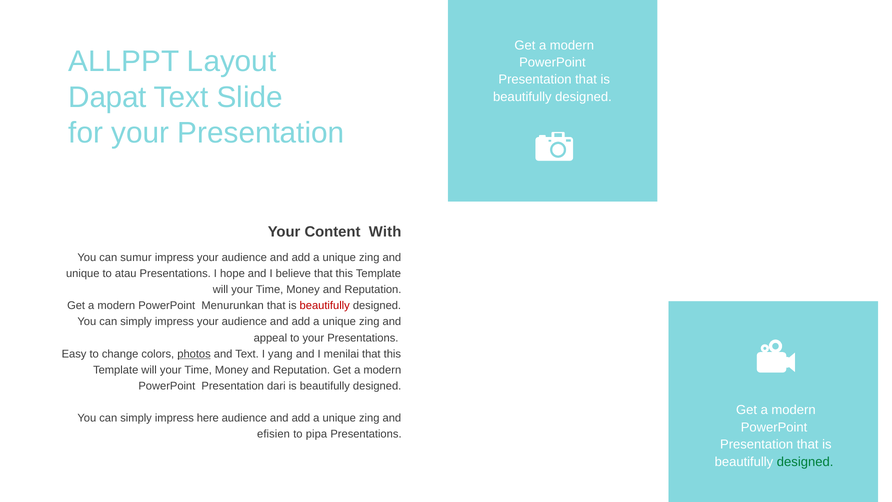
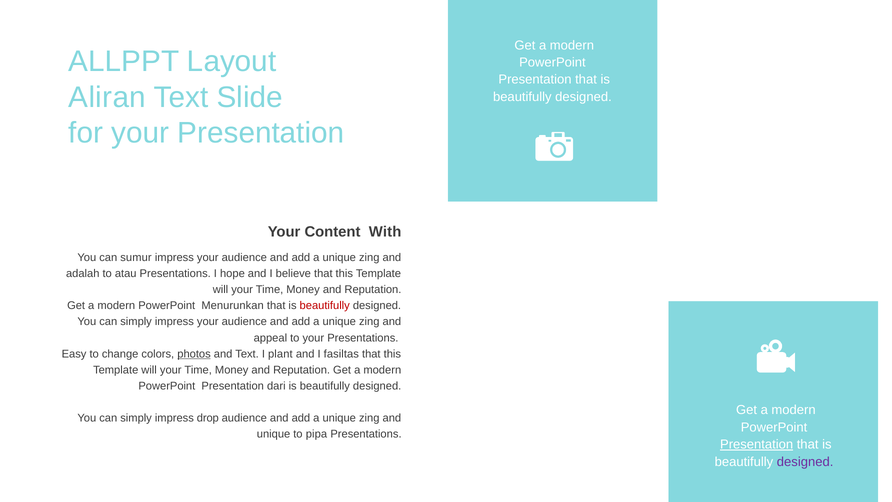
Dapat: Dapat -> Aliran (107, 97)
unique: unique -> adalah (83, 274)
yang: yang -> plant (280, 354)
menilai: menilai -> fasiltas (341, 354)
here: here -> drop (208, 418)
efisien: efisien -> unique (274, 434)
Presentation underline: none -> present (757, 444)
designed colour: green -> purple (805, 461)
